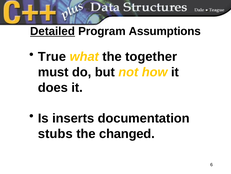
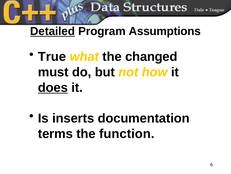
together: together -> changed (151, 56)
does underline: none -> present (53, 87)
stubs: stubs -> terms (55, 133)
changed: changed -> function (127, 133)
